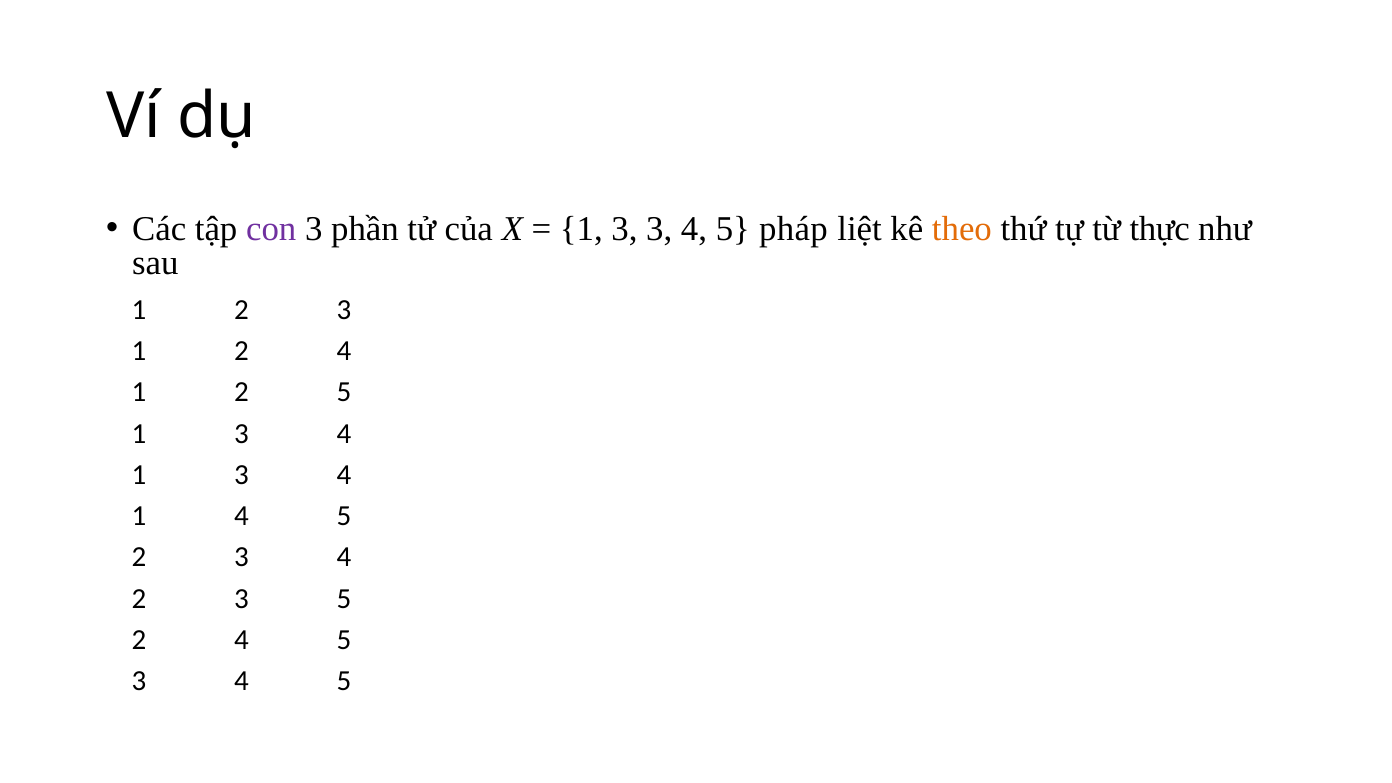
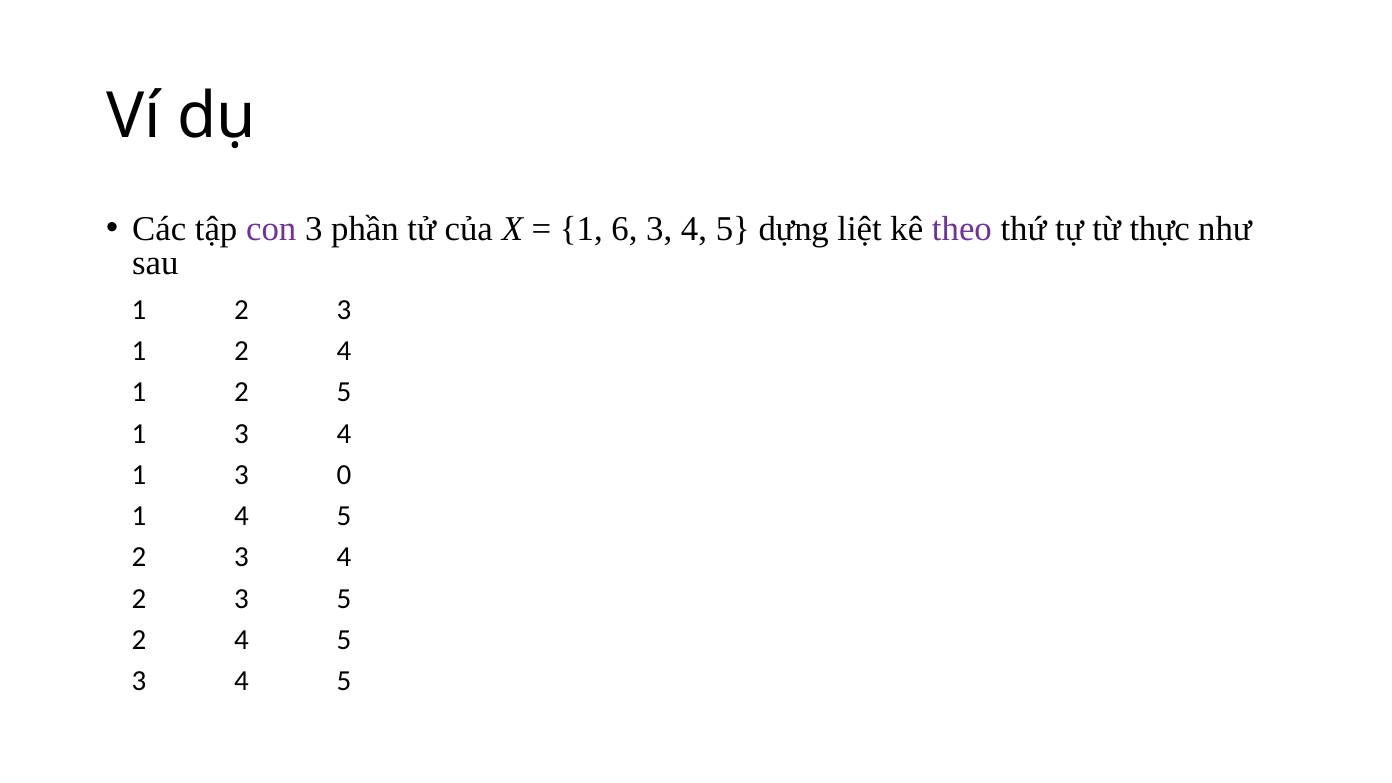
3: 3 -> 6 (624, 229)
pháp: pháp -> dựng (794, 229)
theo colour: orange -> purple (962, 229)
4: 4 -> 0 (344, 475)
